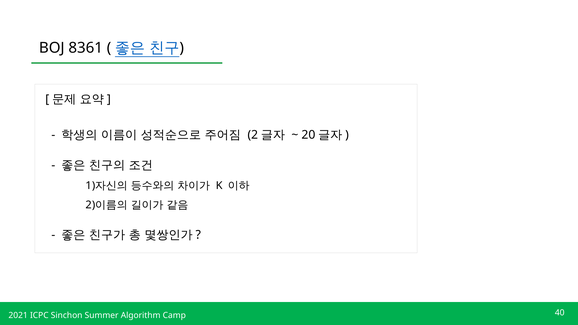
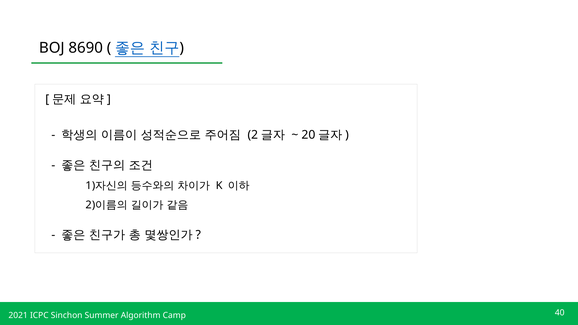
8361: 8361 -> 8690 (86, 48)
